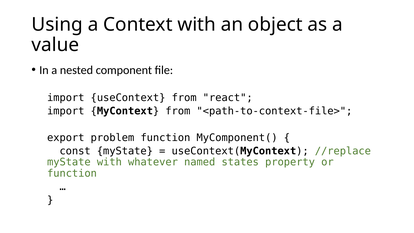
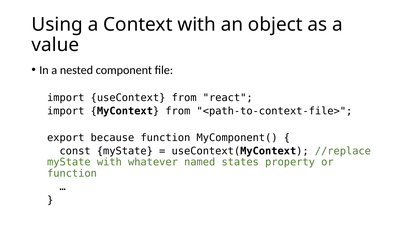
problem: problem -> because (112, 138)
